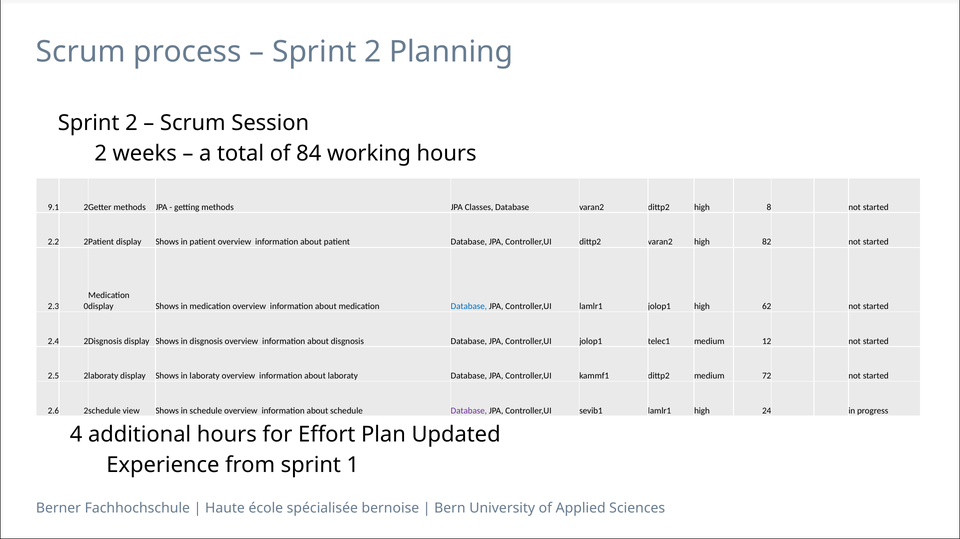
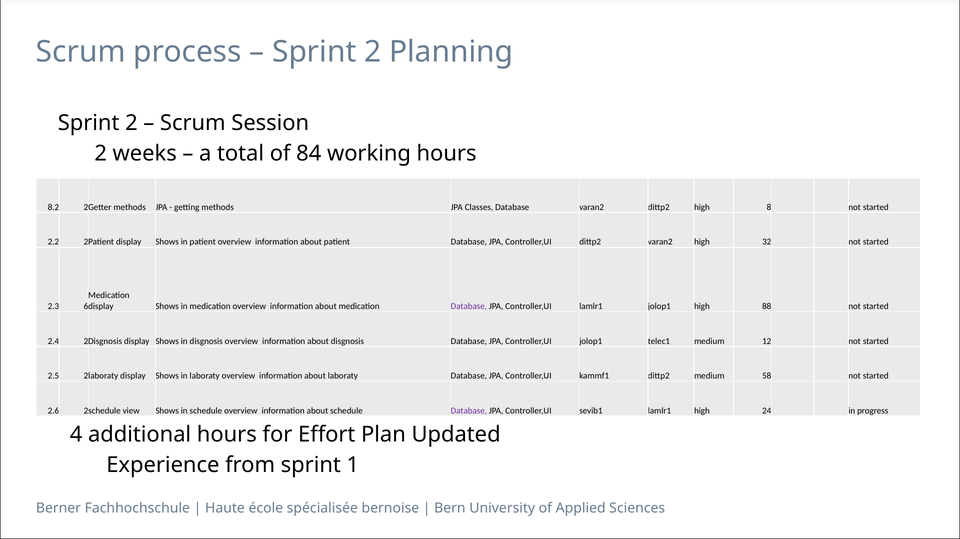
9.1: 9.1 -> 8.2 (53, 207)
82: 82 -> 32 (767, 242)
0: 0 -> 6 (86, 307)
Database colour: blue -> purple (469, 307)
62: 62 -> 88 (767, 307)
72: 72 -> 58 (767, 376)
